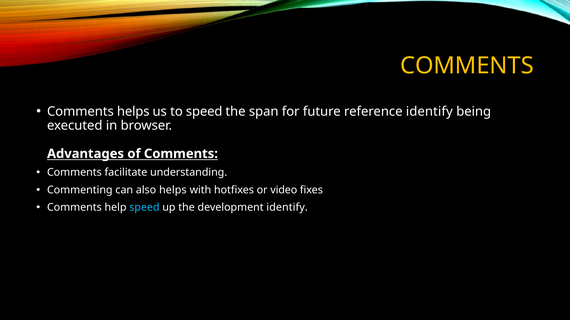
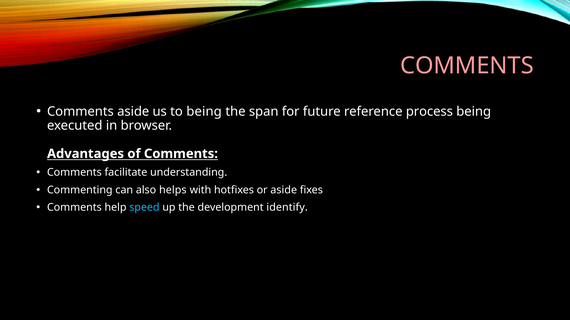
COMMENTS colour: yellow -> pink (467, 66)
Comments helps: helps -> aside (133, 112)
to speed: speed -> being (204, 112)
reference identify: identify -> process (429, 112)
or video: video -> aside (284, 190)
